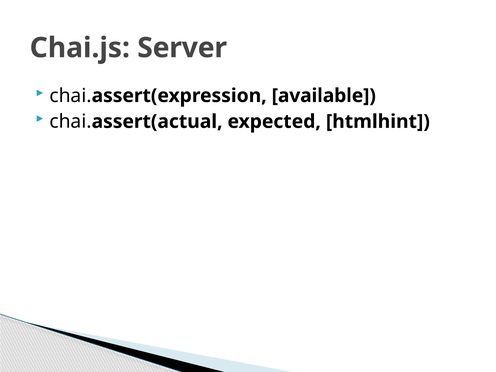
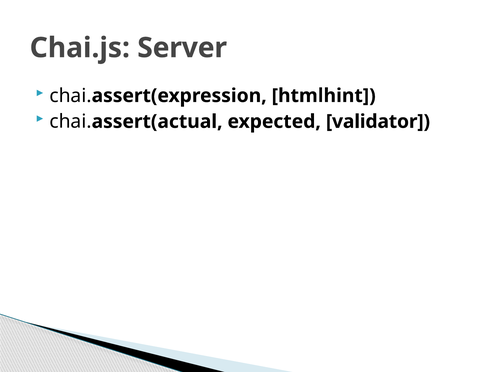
available: available -> htmlhint (324, 96)
htmlhint: htmlhint -> validator (378, 122)
